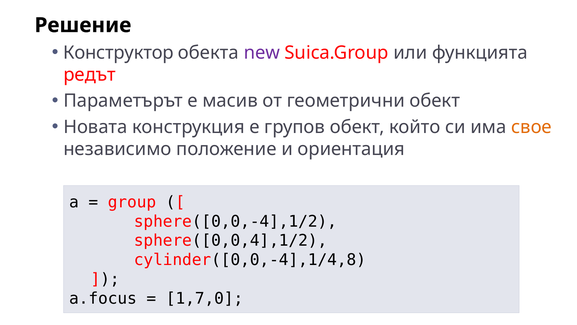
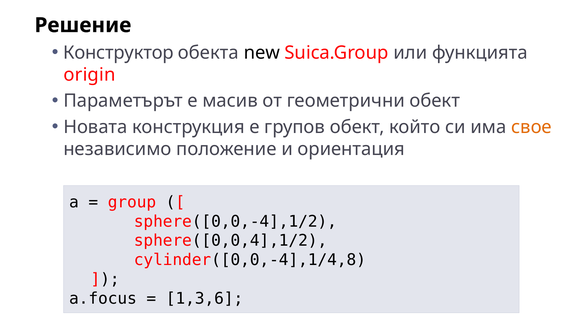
new colour: purple -> black (262, 53)
редът: редът -> origin (90, 75)
1,7,0: 1,7,0 -> 1,3,6 (205, 298)
